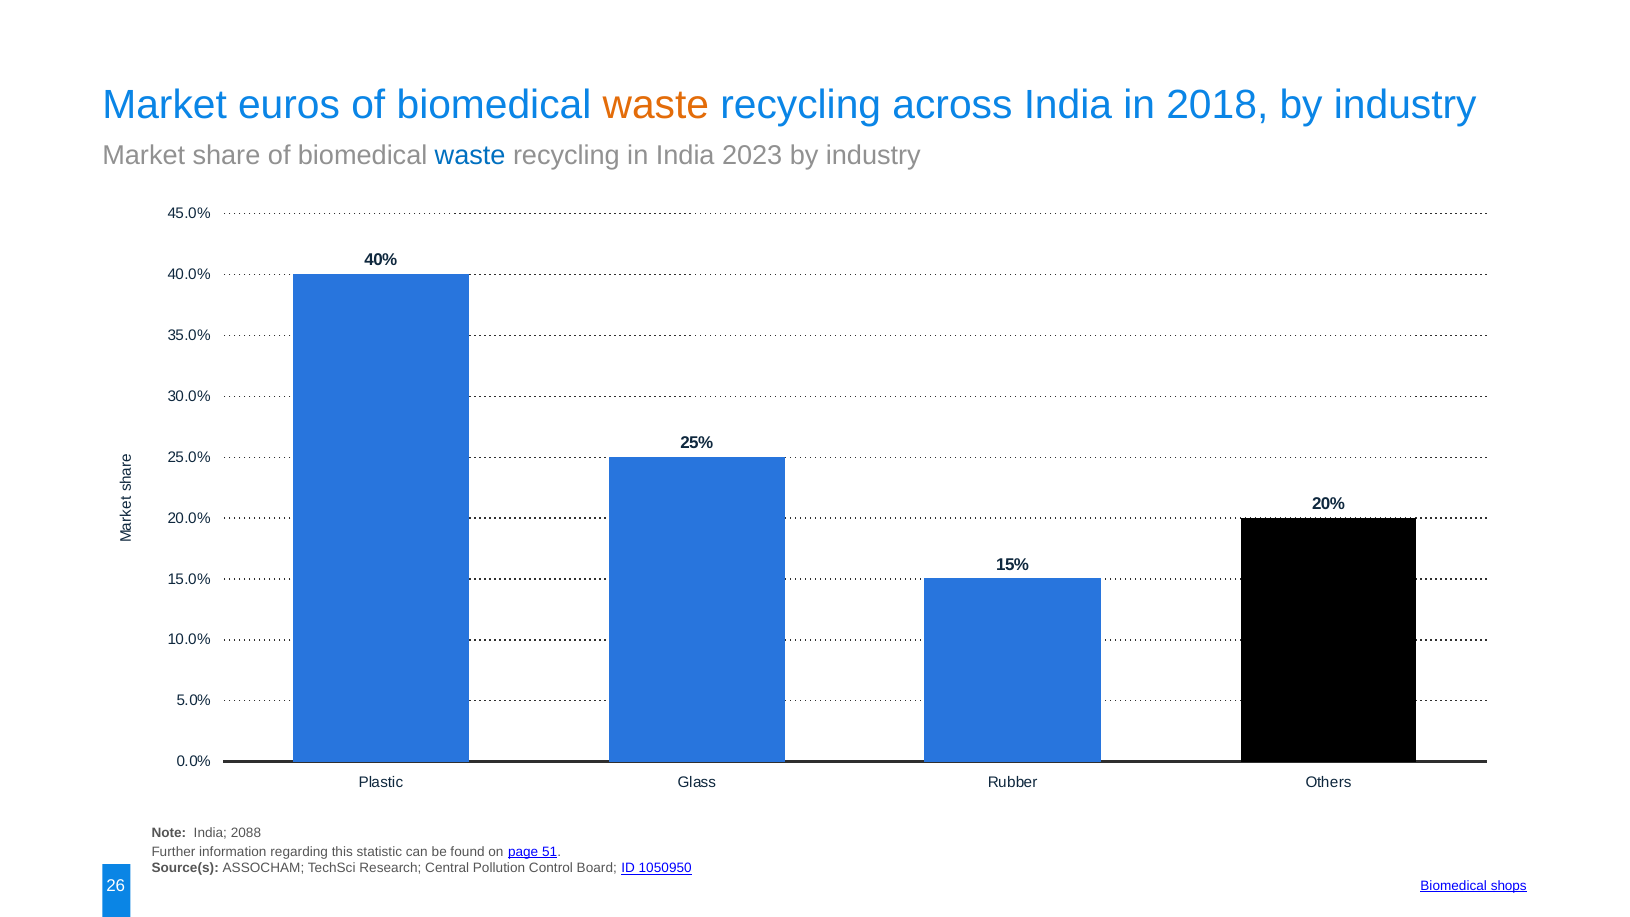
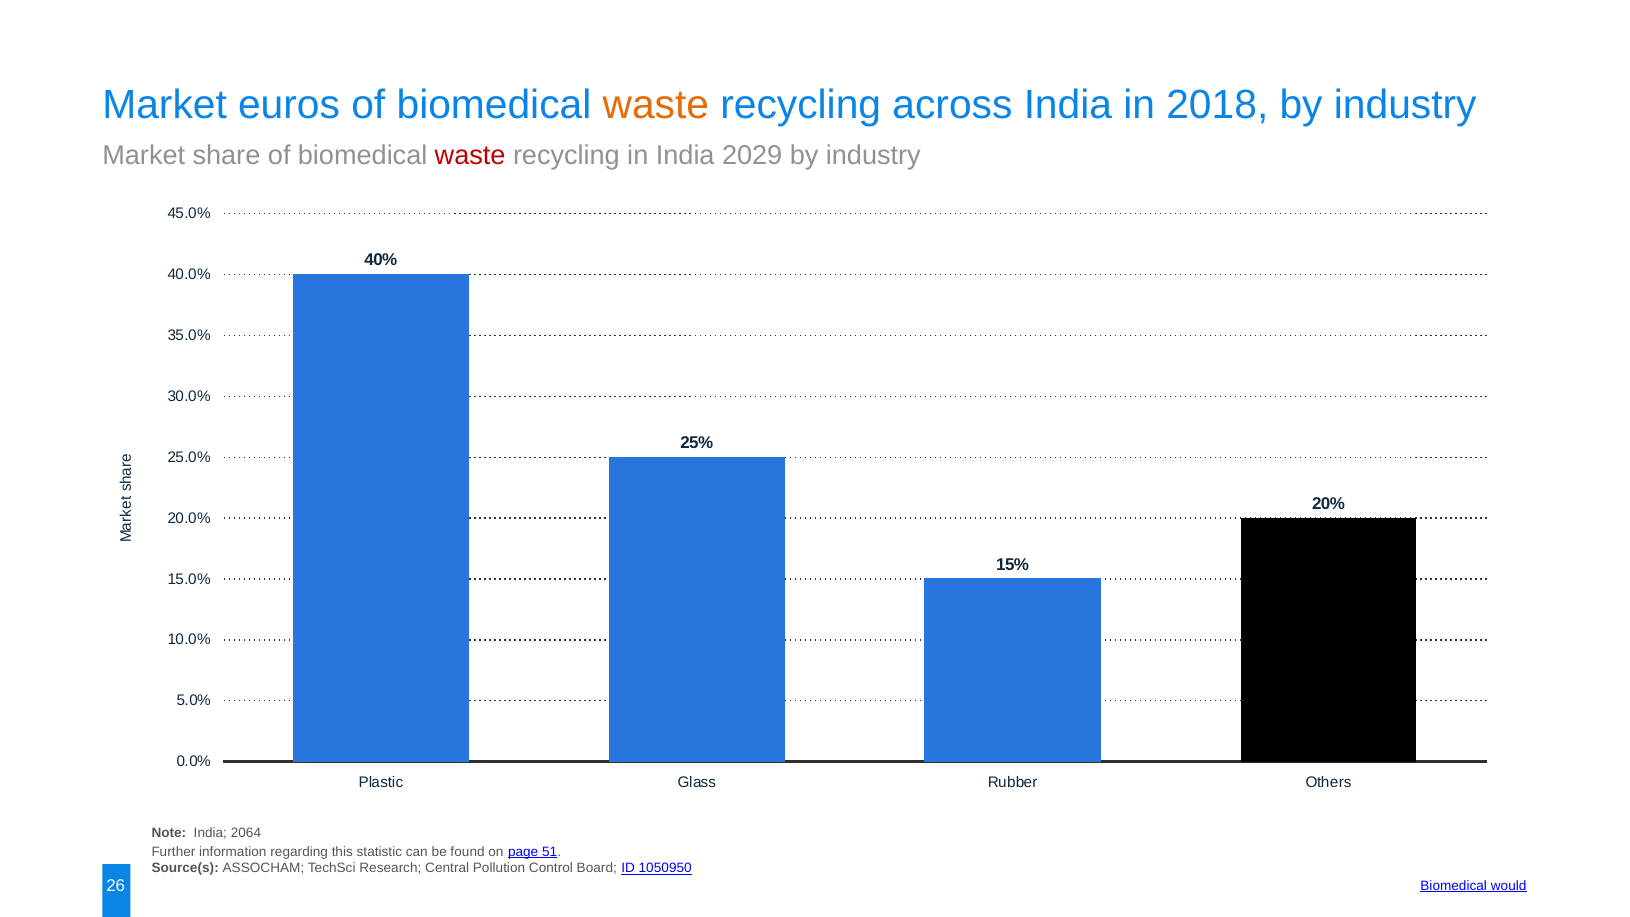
waste colour: blue -> red (470, 155)
2023: 2023 -> 2029 (752, 155)
2088: 2088 -> 2064 (246, 832)
shops: shops -> would (1509, 886)
